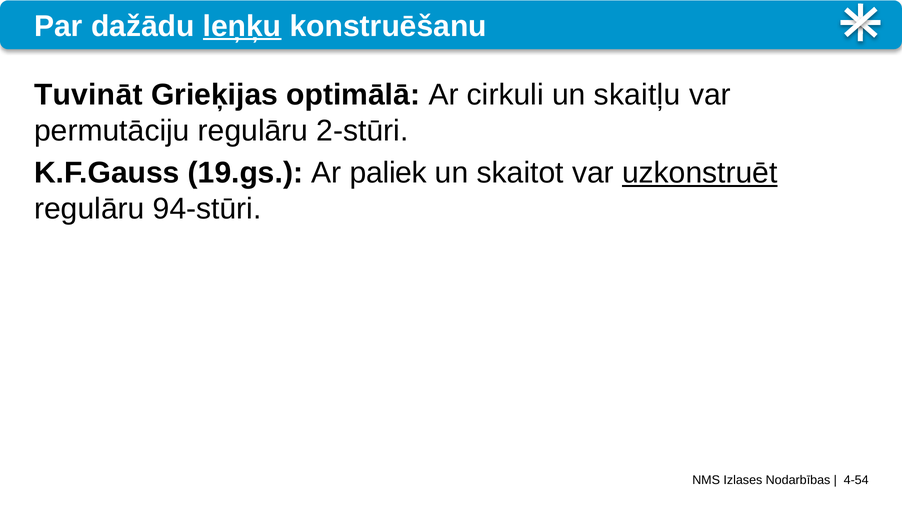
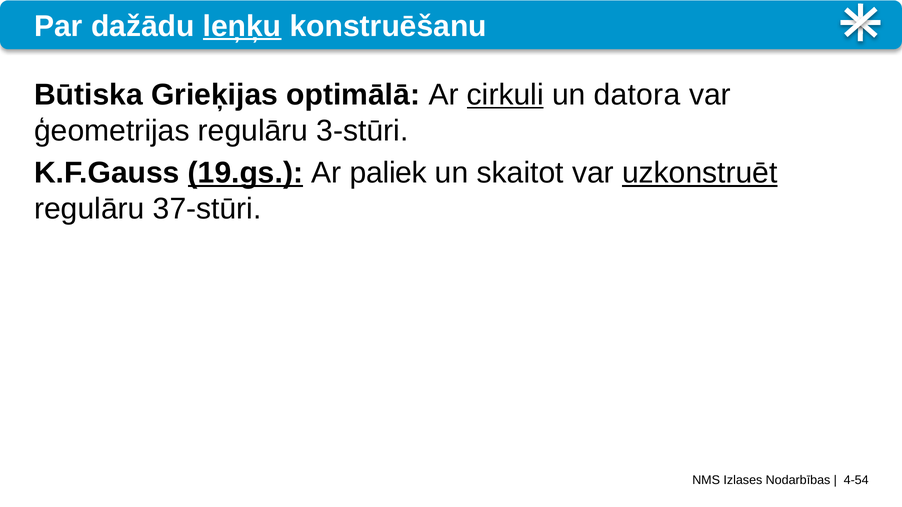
Tuvināt: Tuvināt -> Būtiska (89, 95)
cirkuli underline: none -> present (505, 95)
skaitļu: skaitļu -> datora (637, 95)
permutāciju: permutāciju -> ģeometrijas (112, 131)
2-stūri: 2-stūri -> 3-stūri (362, 131)
19.gs underline: none -> present (245, 173)
94-stūri: 94-stūri -> 37-stūri (207, 209)
